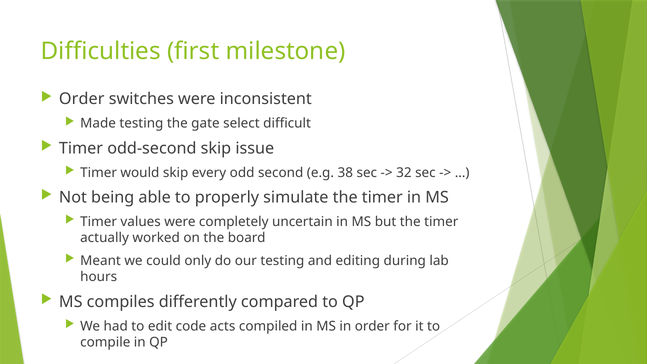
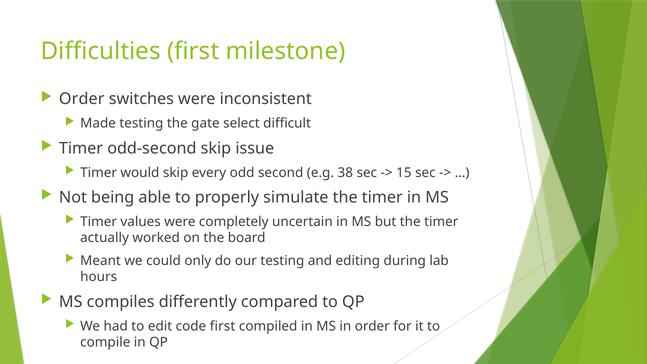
32: 32 -> 15 (404, 173)
code acts: acts -> first (223, 326)
